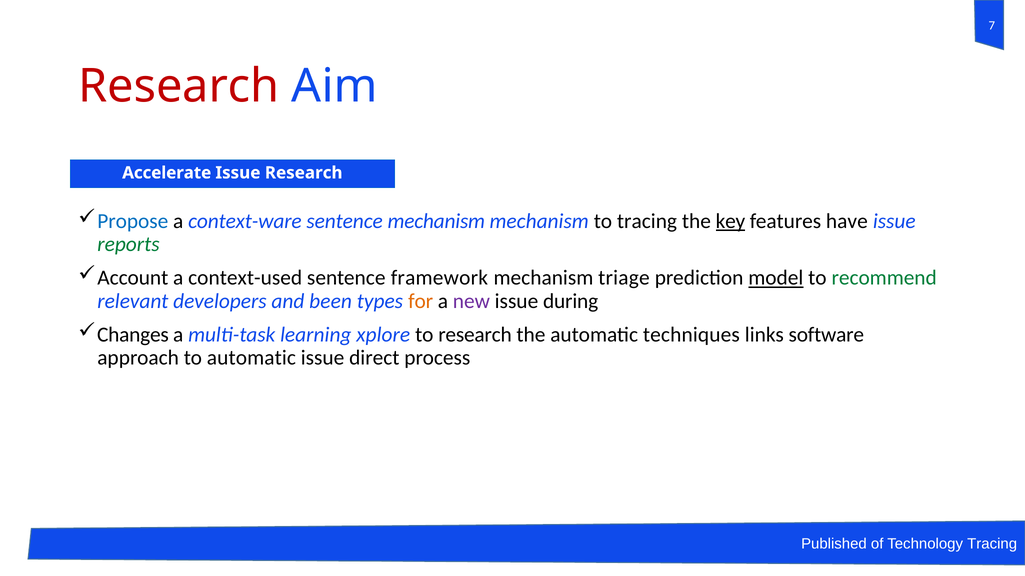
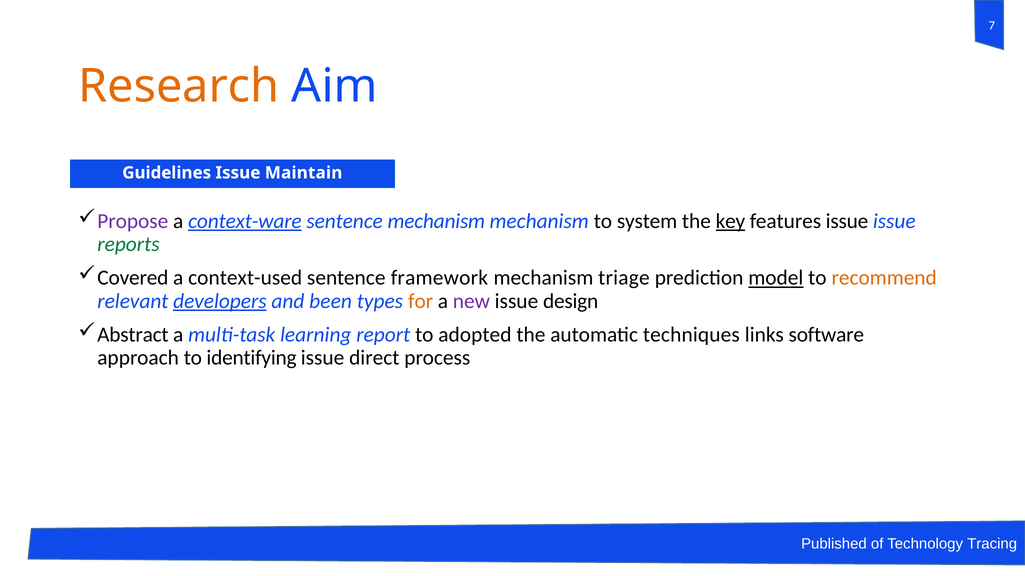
Research colour: red -> orange (179, 86)
Accelerate: Accelerate -> Guidelines (167, 173)
Issue Research: Research -> Maintain (304, 173)
Propose colour: blue -> purple (133, 221)
context-ware underline: none -> present (245, 221)
to tracing: tracing -> system (647, 221)
features have: have -> issue (847, 221)
Account: Account -> Covered (133, 278)
recommend colour: green -> orange (884, 278)
developers underline: none -> present (220, 301)
during: during -> design (571, 301)
Changes: Changes -> Abstract (133, 335)
xplore: xplore -> report (383, 335)
to research: research -> adopted (475, 335)
to automatic: automatic -> identifying (252, 358)
